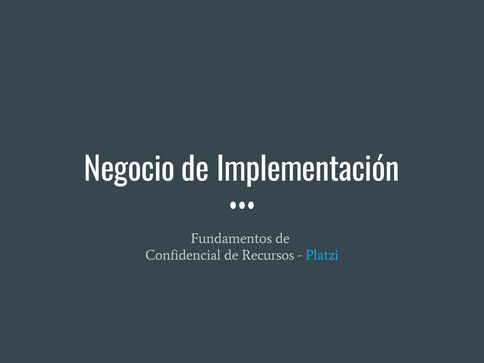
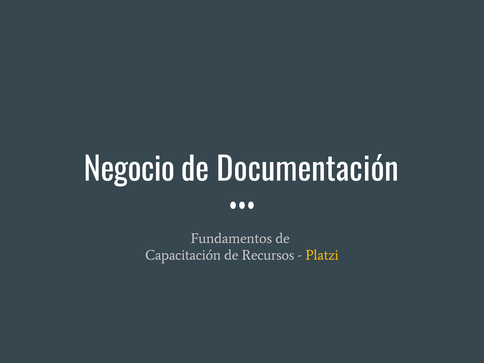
Implementación: Implementación -> Documentación (308, 170)
Confidencial: Confidencial -> Capacitación (183, 255)
Platzi colour: light blue -> yellow (322, 255)
